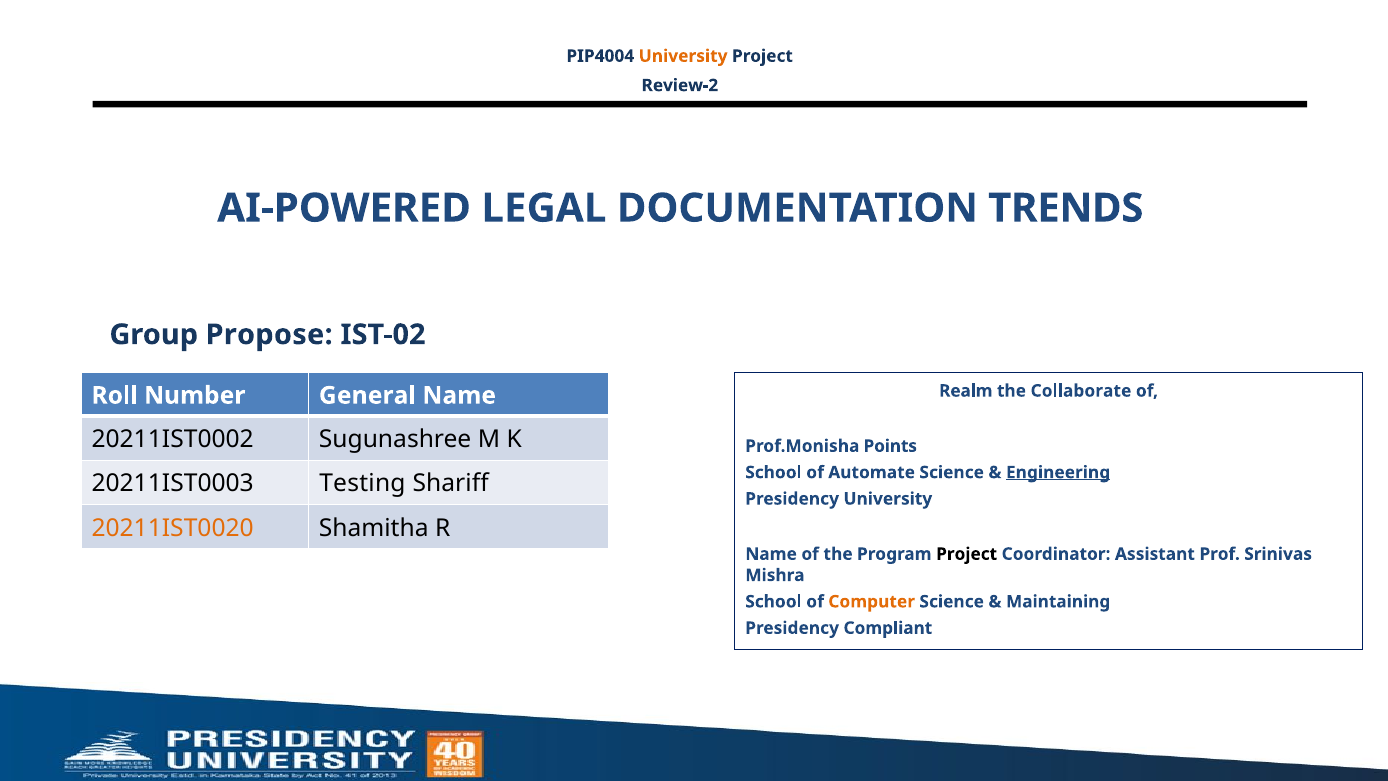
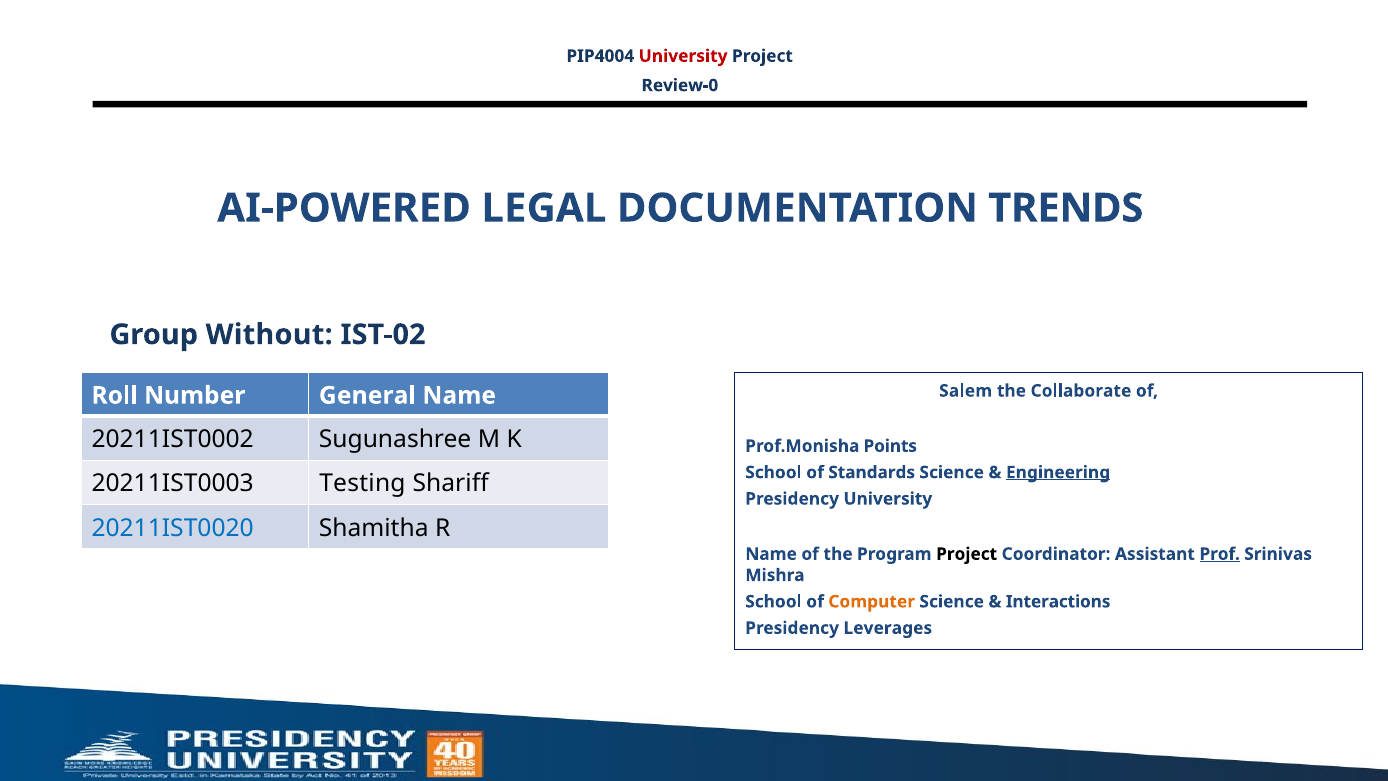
University colour: orange -> red (683, 56)
Review-2: Review-2 -> Review-0 (680, 85)
Propose: Propose -> Without (269, 335)
Realm: Realm -> Salem (966, 391)
Automate: Automate -> Standards (872, 472)
20211IST0020 colour: orange -> blue (173, 528)
Prof underline: none -> present (1220, 554)
Maintaining: Maintaining -> Interactions (1058, 601)
Compliant: Compliant -> Leverages (888, 628)
